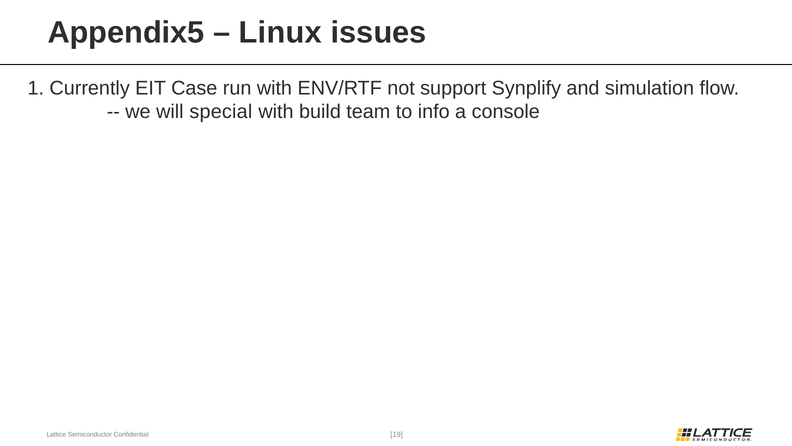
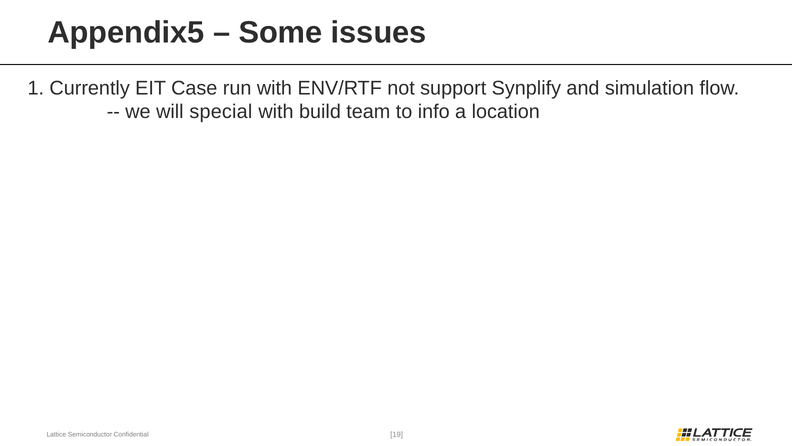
Linux: Linux -> Some (281, 33)
console: console -> location (506, 112)
